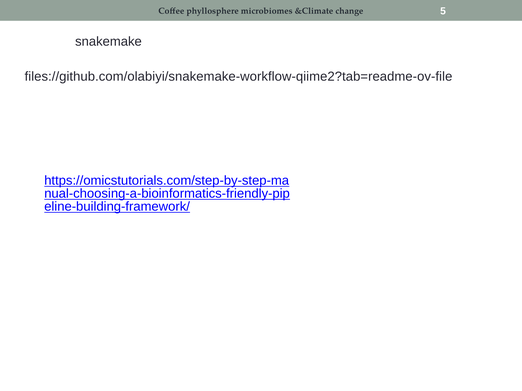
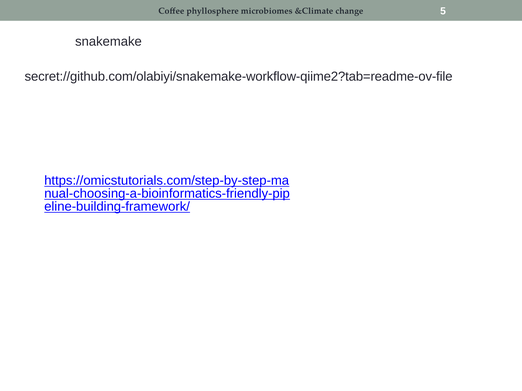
files://github.com/olabiyi/snakemake-workflow-qiime2?tab=readme-ov-file: files://github.com/olabiyi/snakemake-workflow-qiime2?tab=readme-ov-file -> secret://github.com/olabiyi/snakemake-workflow-qiime2?tab=readme-ov-file (239, 77)
